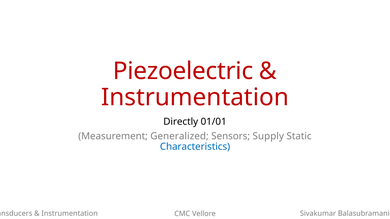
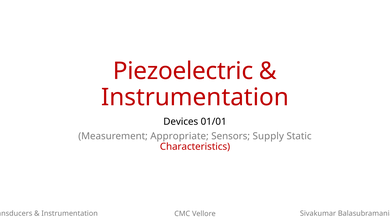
Directly: Directly -> Devices (181, 122)
Generalized: Generalized -> Appropriate (180, 136)
Characteristics colour: blue -> red (195, 147)
